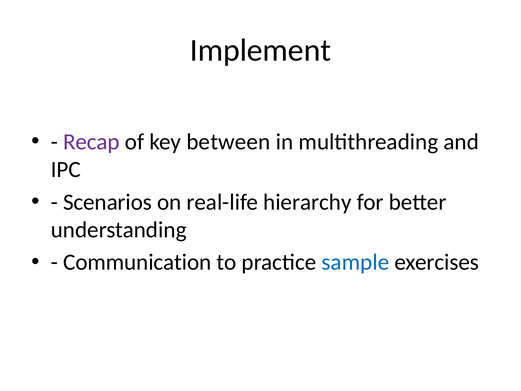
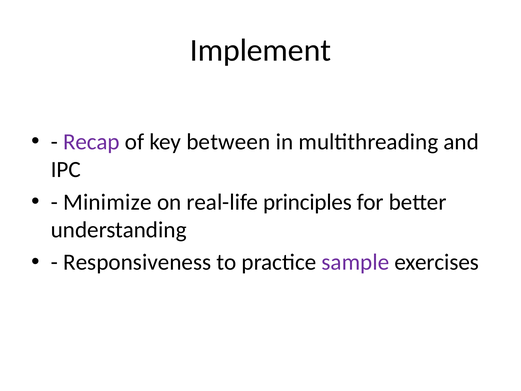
Scenarios: Scenarios -> Minimize (107, 202)
hierarchy: hierarchy -> principles (308, 202)
Communication: Communication -> Responsiveness (137, 262)
sample colour: blue -> purple (355, 262)
